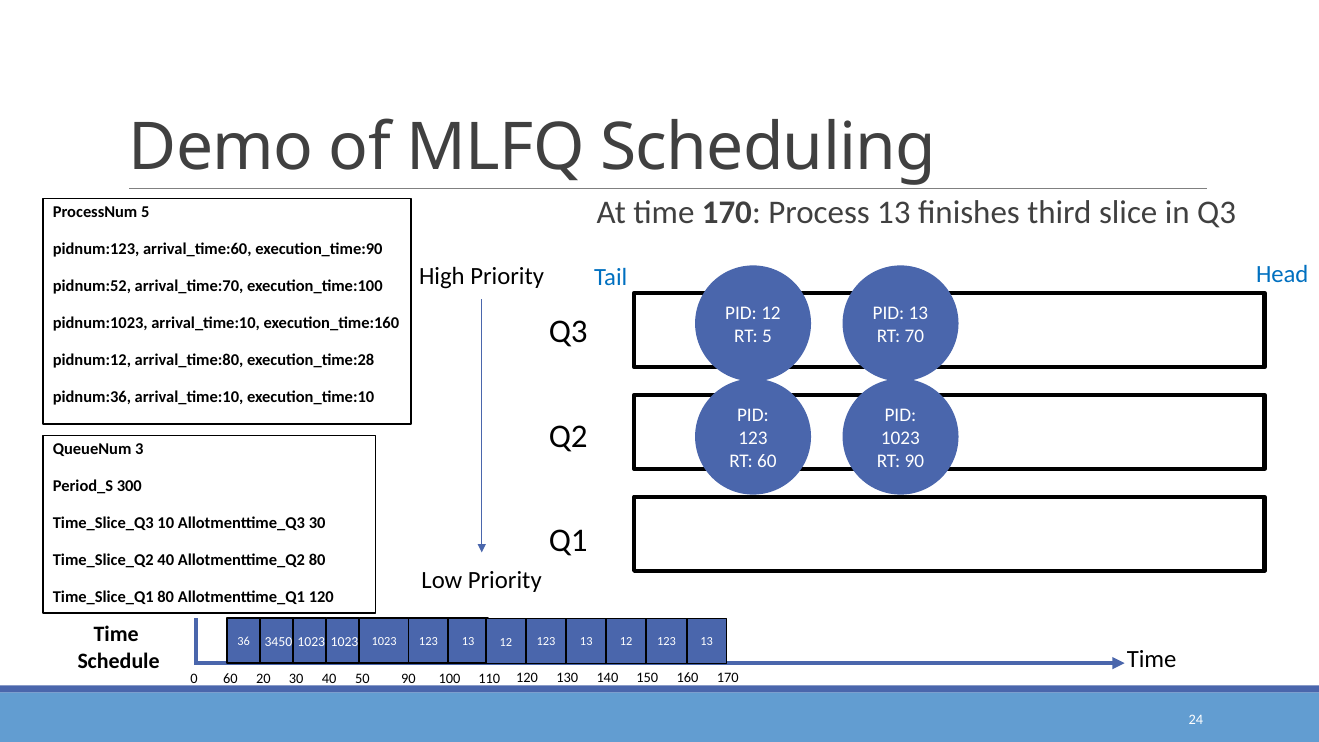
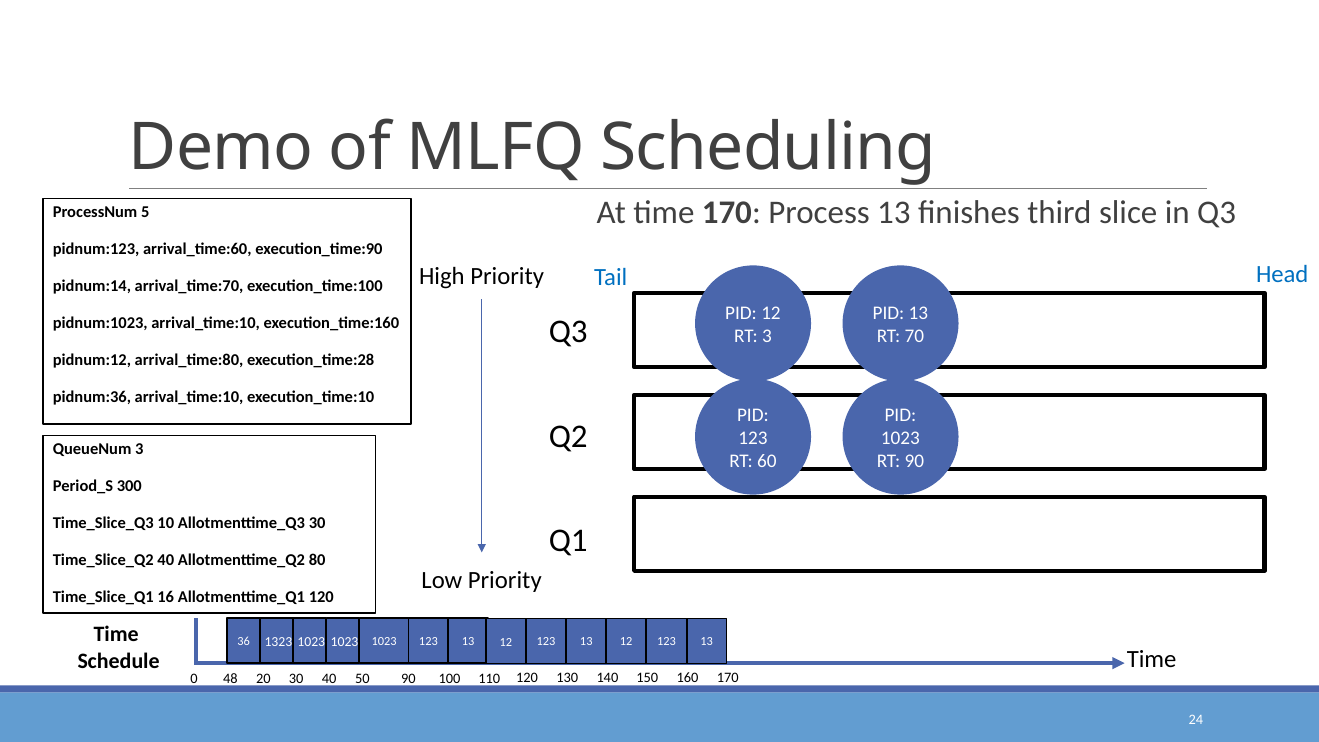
pidnum:52: pidnum:52 -> pidnum:14 (92, 286)
RT 5: 5 -> 3 (767, 336)
Time_Slice_Q1 80: 80 -> 16 (166, 597)
3450: 3450 -> 1323 (278, 642)
0 60: 60 -> 48 (230, 678)
